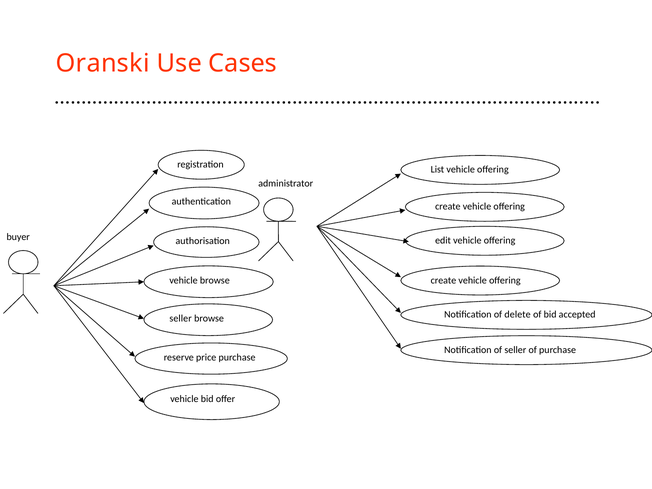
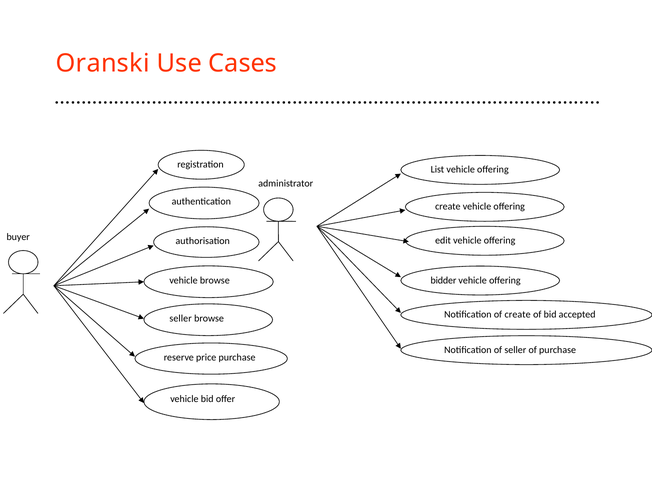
create: create -> bidder (443, 280)
of delete: delete -> create (518, 315)
